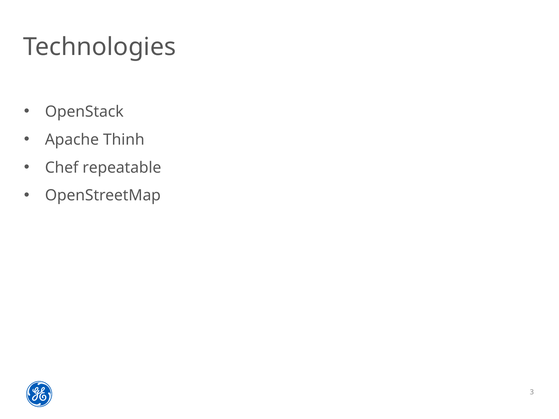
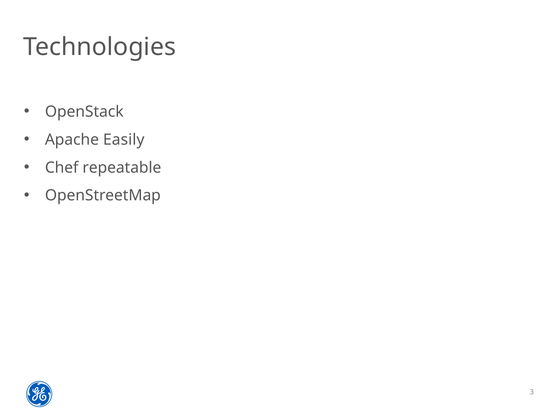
Thinh: Thinh -> Easily (124, 140)
